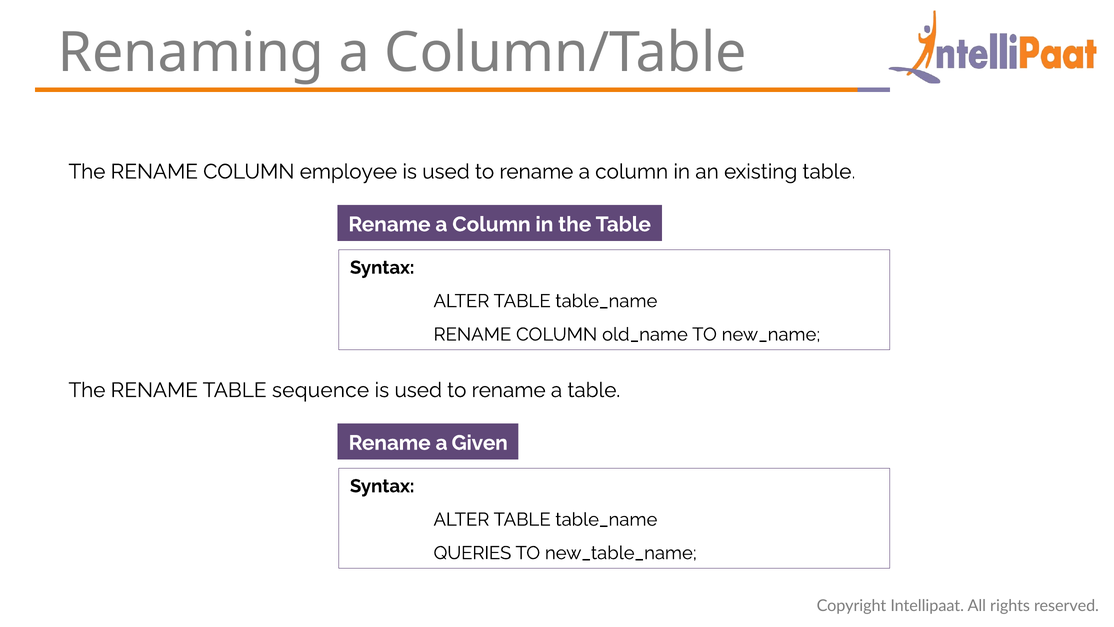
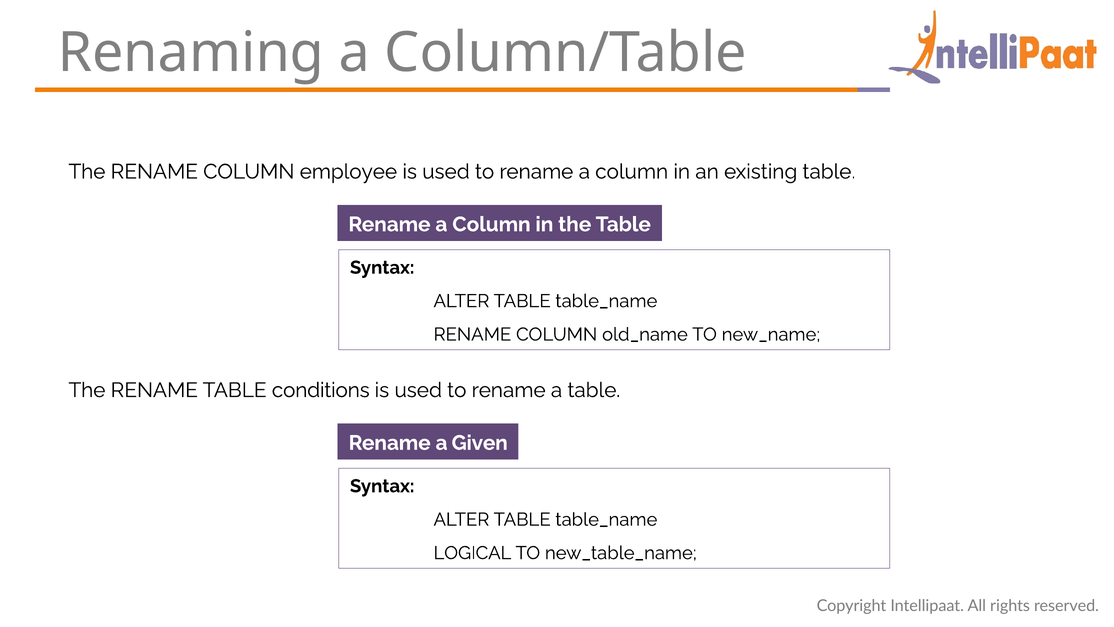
sequence: sequence -> conditions (321, 390)
QUERIES: QUERIES -> LOGICAL (472, 553)
